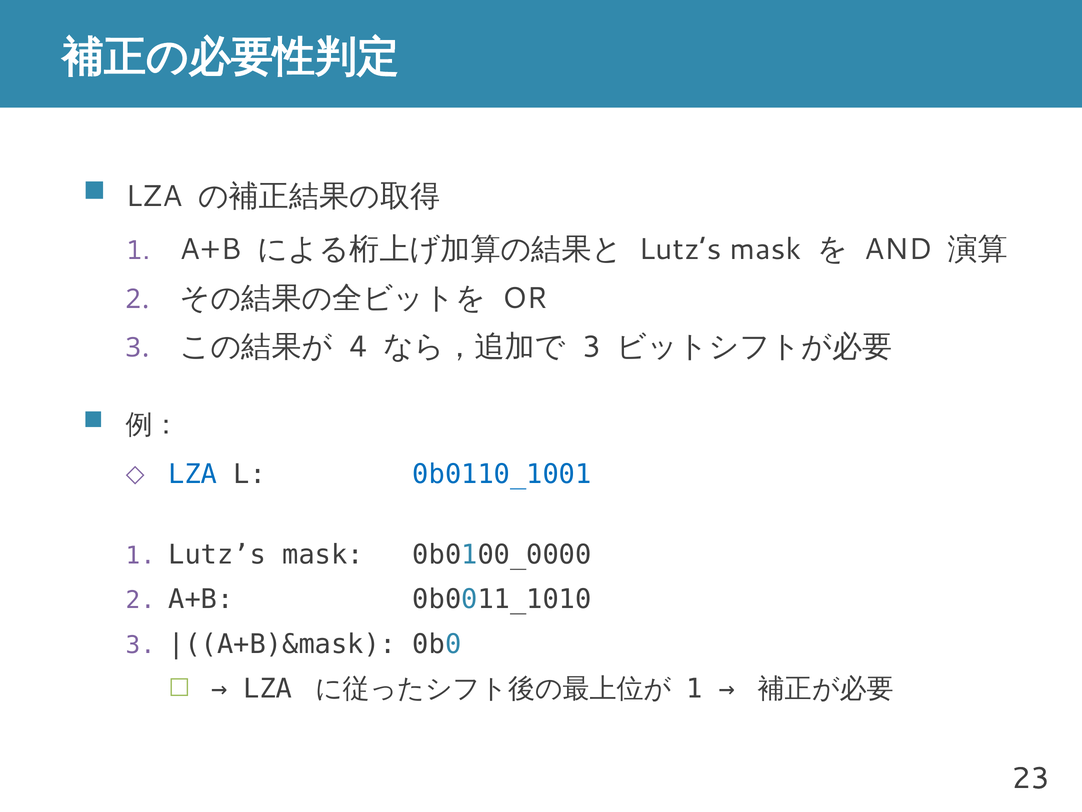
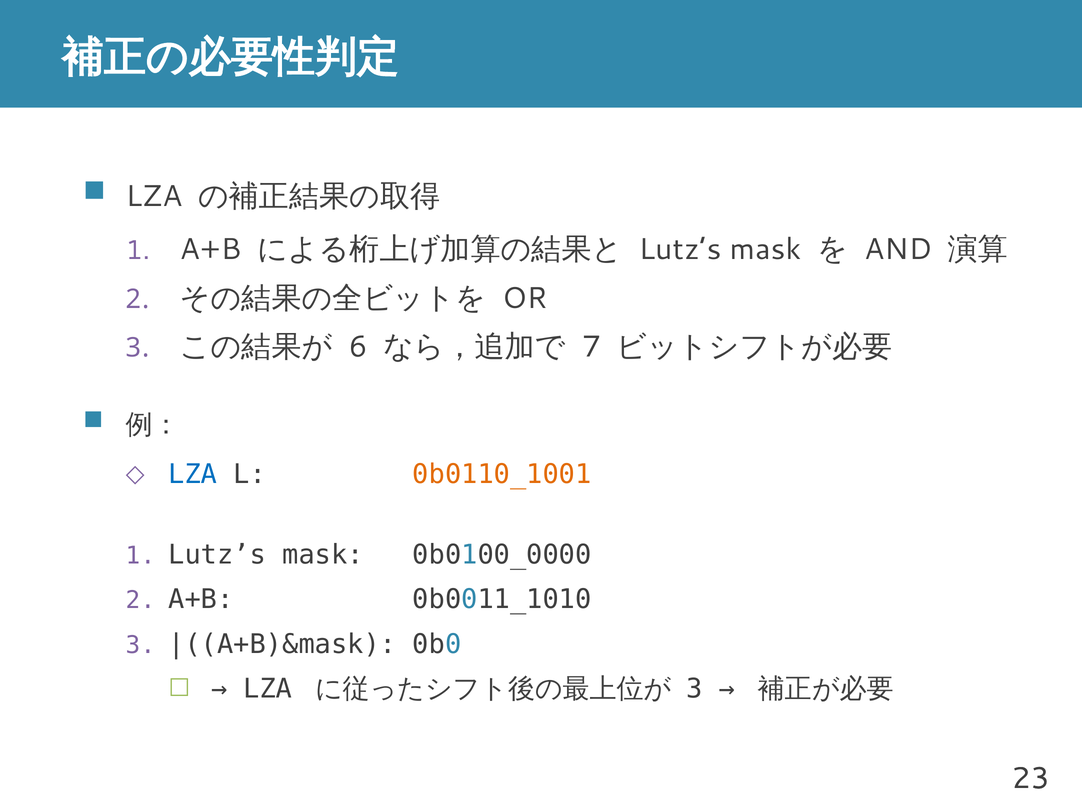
4: 4 -> 6 (358, 347)
3: 3 -> 7 (592, 347)
0b0110_1001 colour: blue -> orange (502, 474)
1: 1 -> 3 (694, 688)
